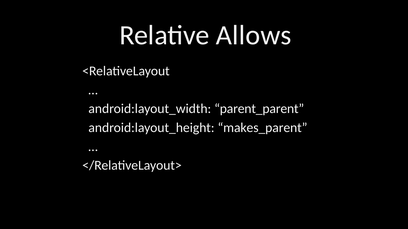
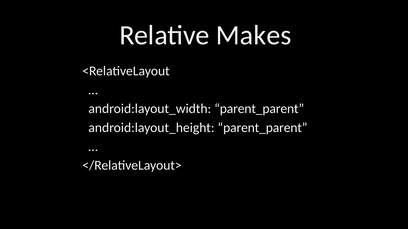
Allows: Allows -> Makes (254, 35)
android:layout_height makes_parent: makes_parent -> parent_parent (263, 128)
